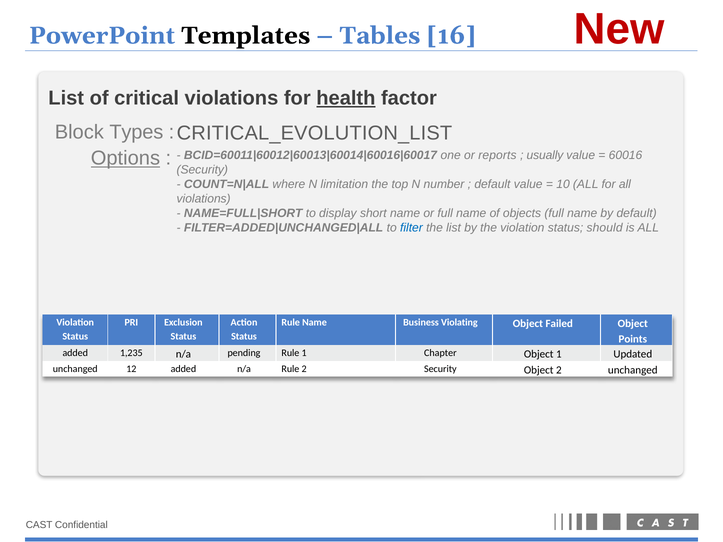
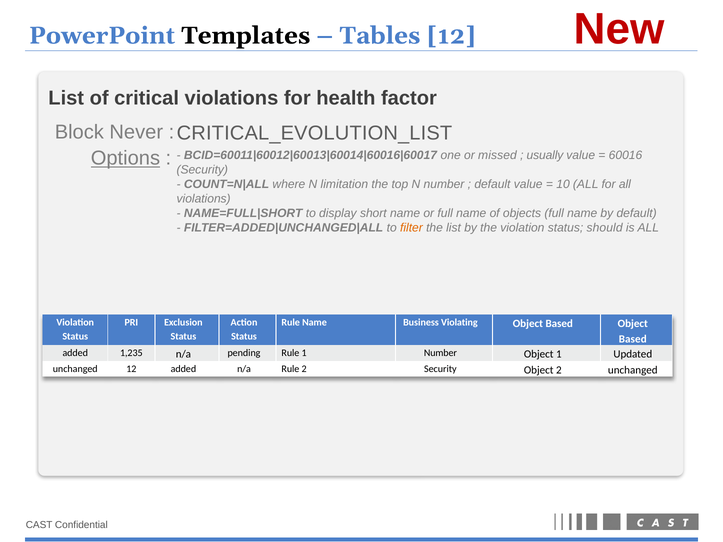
Tables 16: 16 -> 12 (451, 36)
health underline: present -> none (346, 98)
Types: Types -> Never (136, 132)
reports: reports -> missed (497, 155)
filter colour: blue -> orange (411, 228)
Failed: Failed -> Based (559, 324)
Points: Points -> Based (633, 339)
1 Chapter: Chapter -> Number (440, 353)
